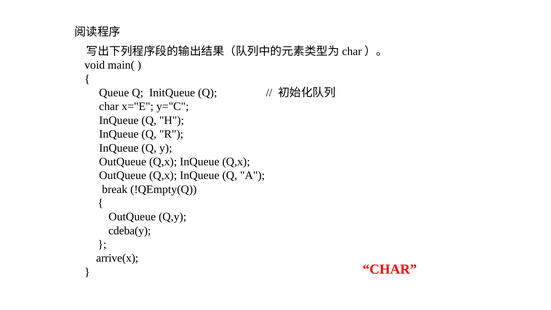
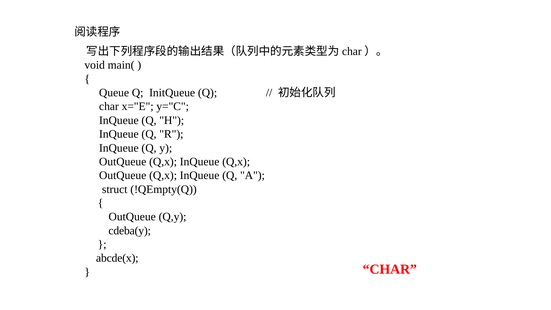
break: break -> struct (115, 189)
arrive(x: arrive(x -> abcde(x (117, 258)
